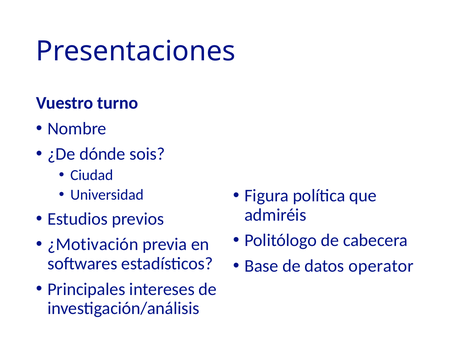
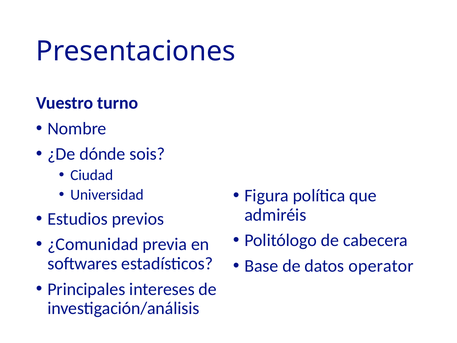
¿Motivación: ¿Motivación -> ¿Comunidad (93, 244)
